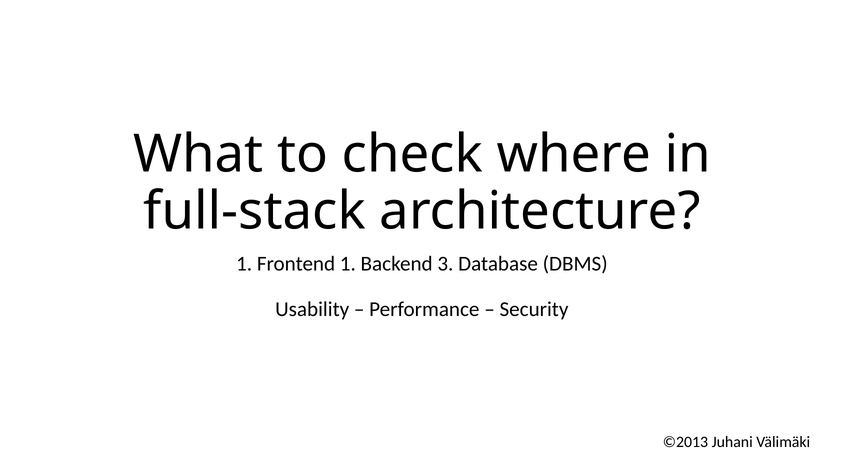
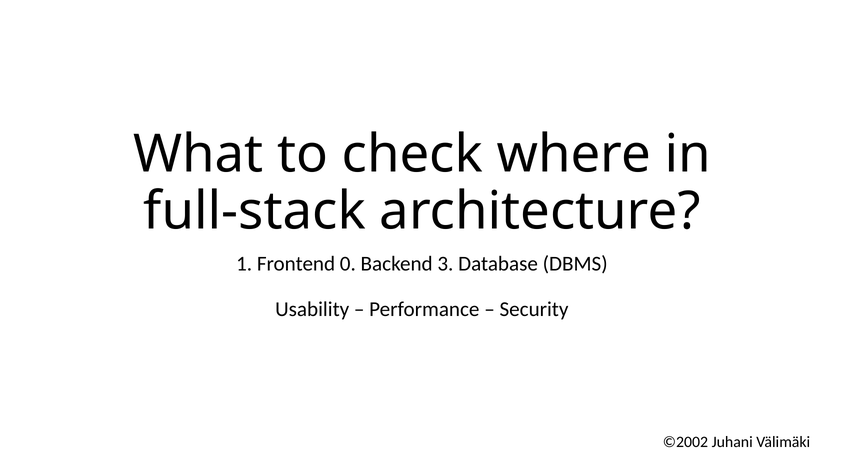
Frontend 1: 1 -> 0 (348, 264)
©2013: ©2013 -> ©2002 (685, 442)
